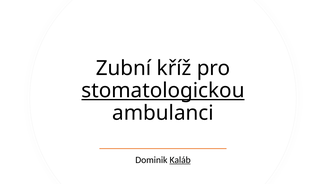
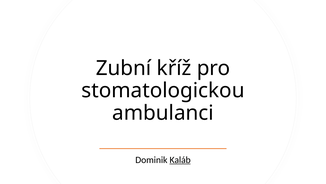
stomatologickou underline: present -> none (163, 90)
